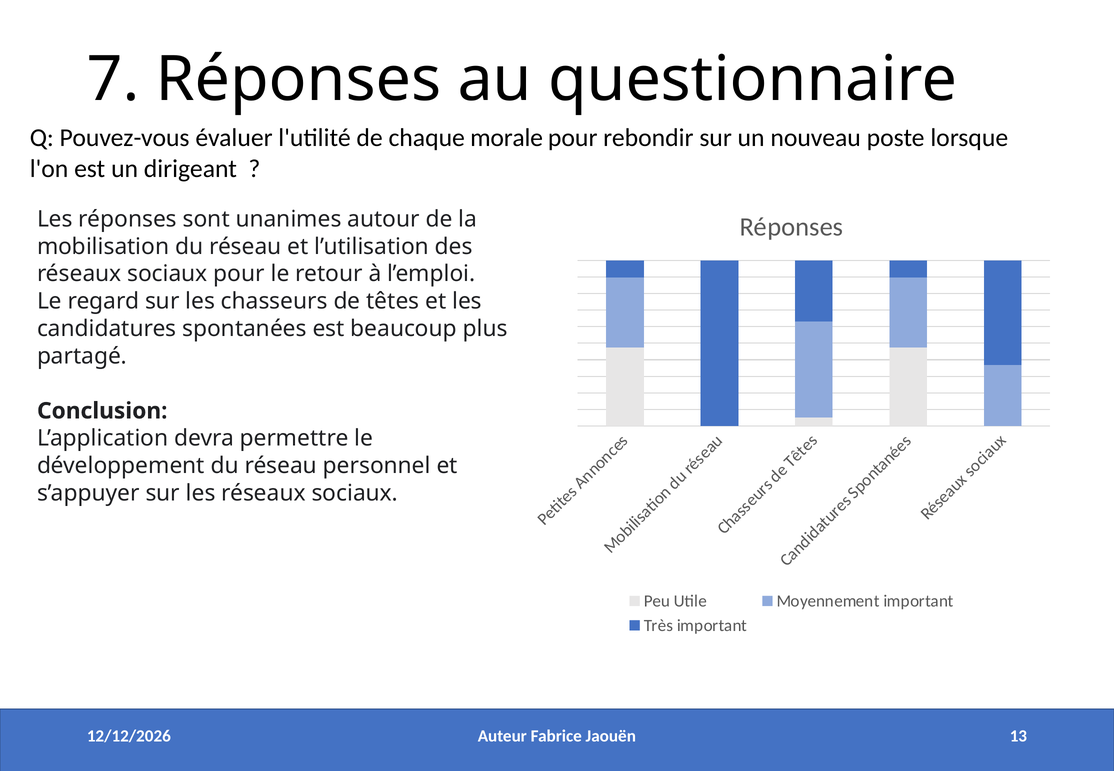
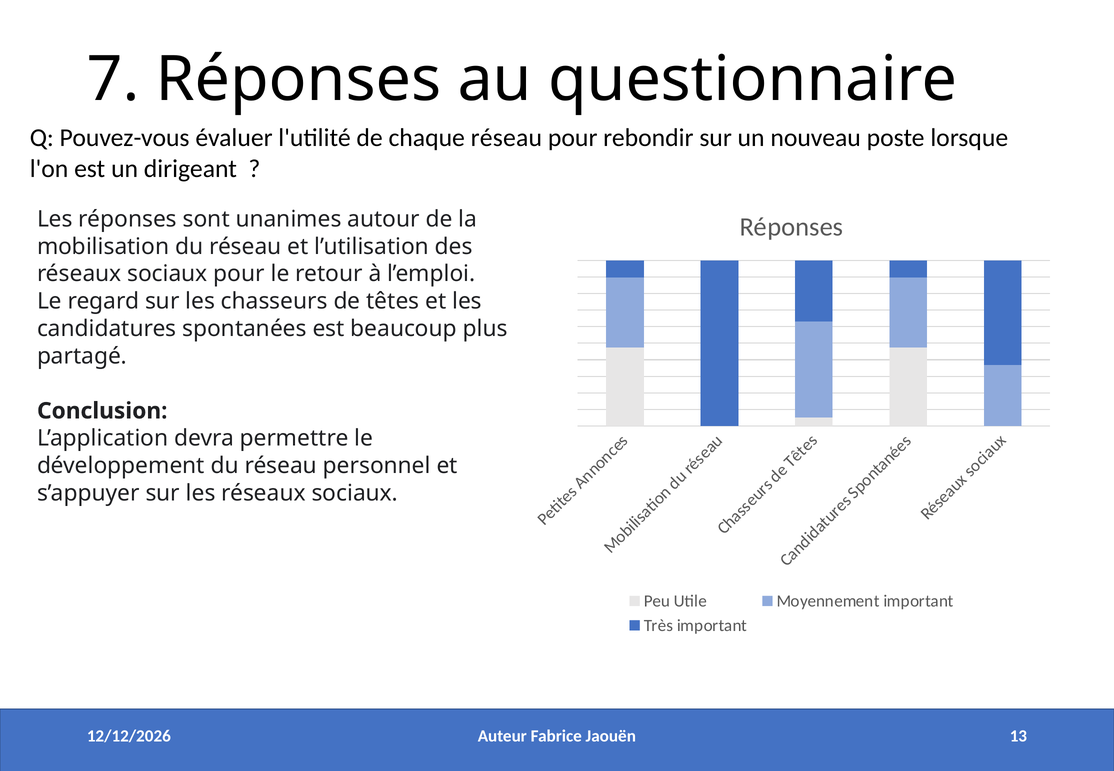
chaque morale: morale -> réseau (506, 138)
